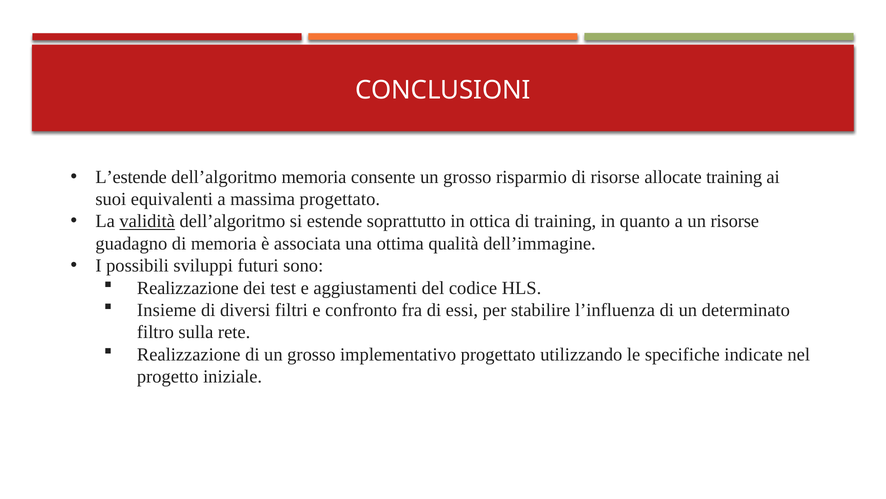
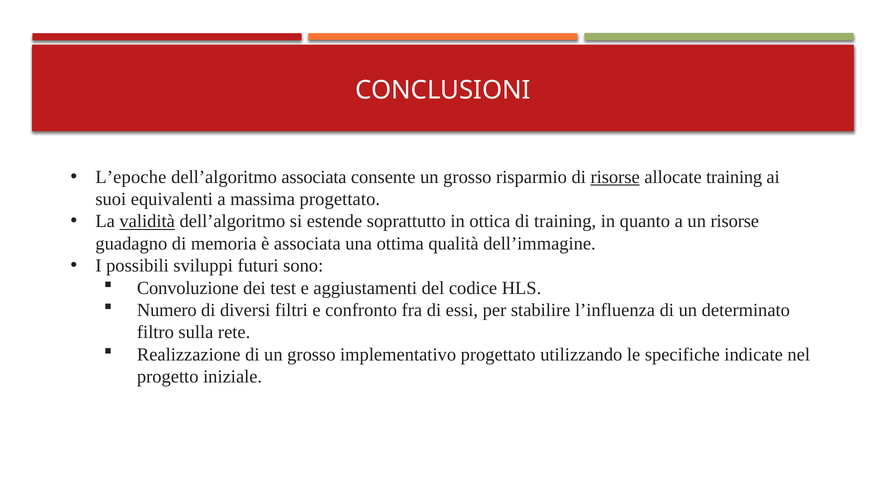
L’estende: L’estende -> L’epoche (131, 177)
dell’algoritmo memoria: memoria -> associata (314, 177)
risorse underline: none -> present (615, 177)
Realizzazione: Realizzazione -> Convoluzione (188, 288)
Insieme: Insieme -> Numero (167, 310)
